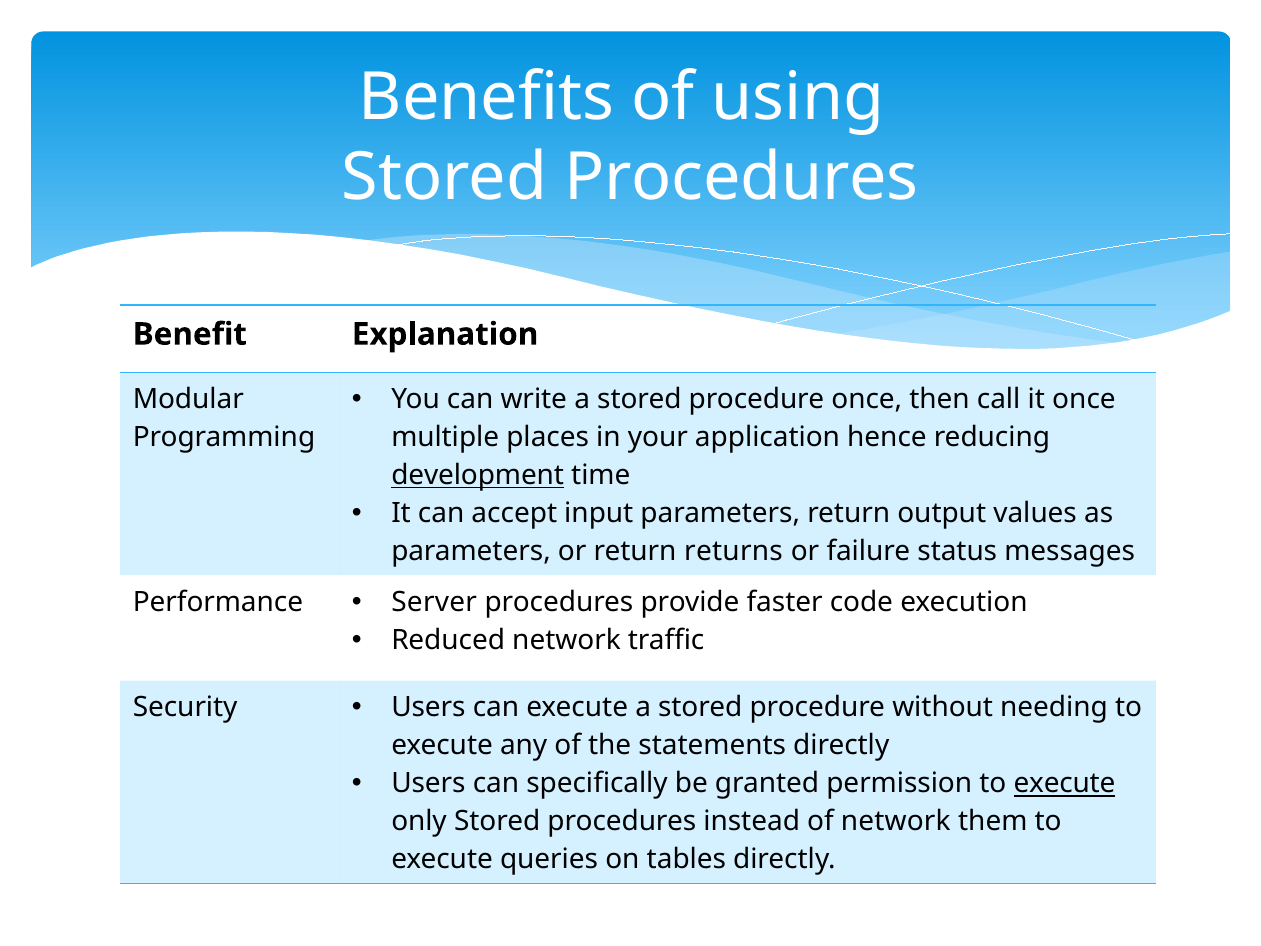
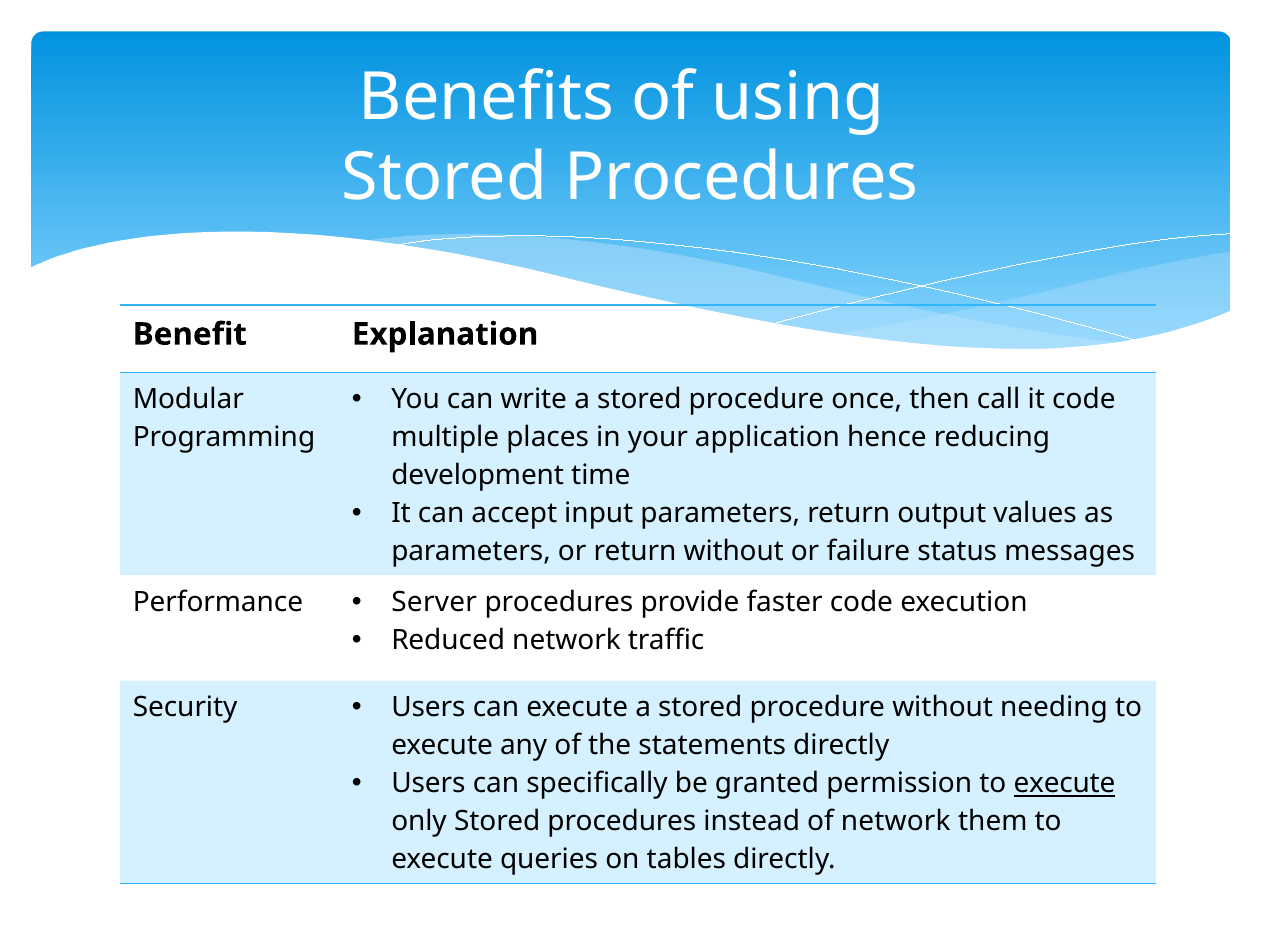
it once: once -> code (1084, 399)
development underline: present -> none (478, 475)
return returns: returns -> without (734, 551)
